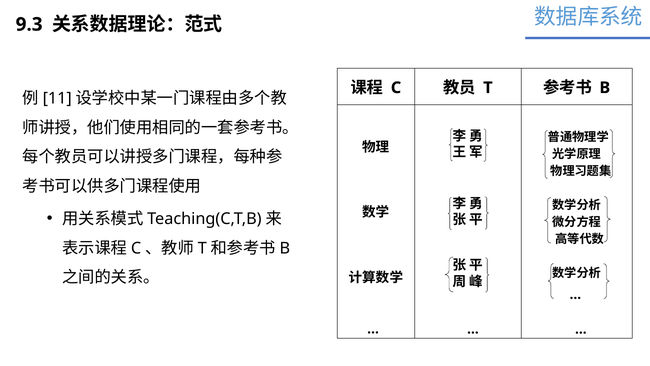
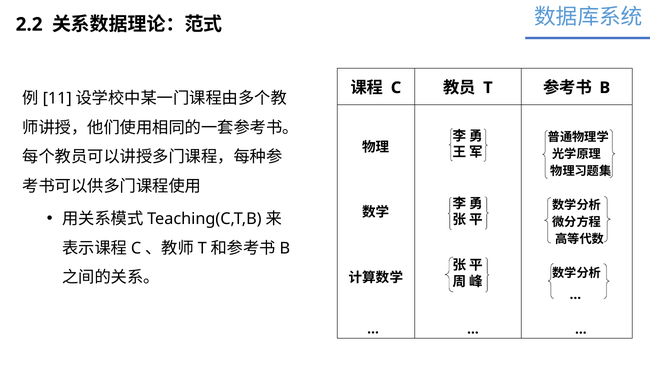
9.3: 9.3 -> 2.2 (29, 24)
